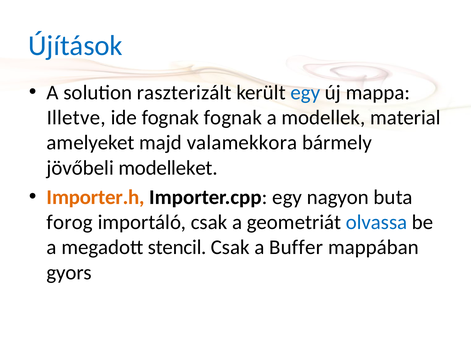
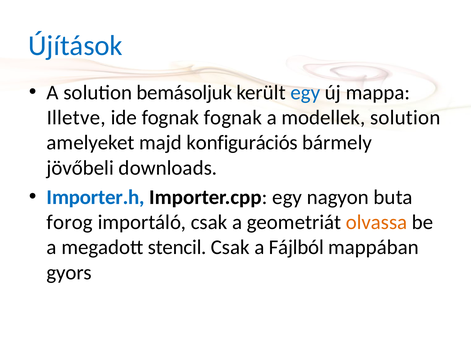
raszterizált: raszterizált -> bemásoljuk (184, 93)
modellek material: material -> solution (405, 118)
valamekkora: valamekkora -> konfigurációs (242, 143)
modelleket: modelleket -> downloads (168, 168)
Importer.h colour: orange -> blue (96, 197)
olvassa colour: blue -> orange (377, 222)
Buffer: Buffer -> Fájlból (296, 248)
